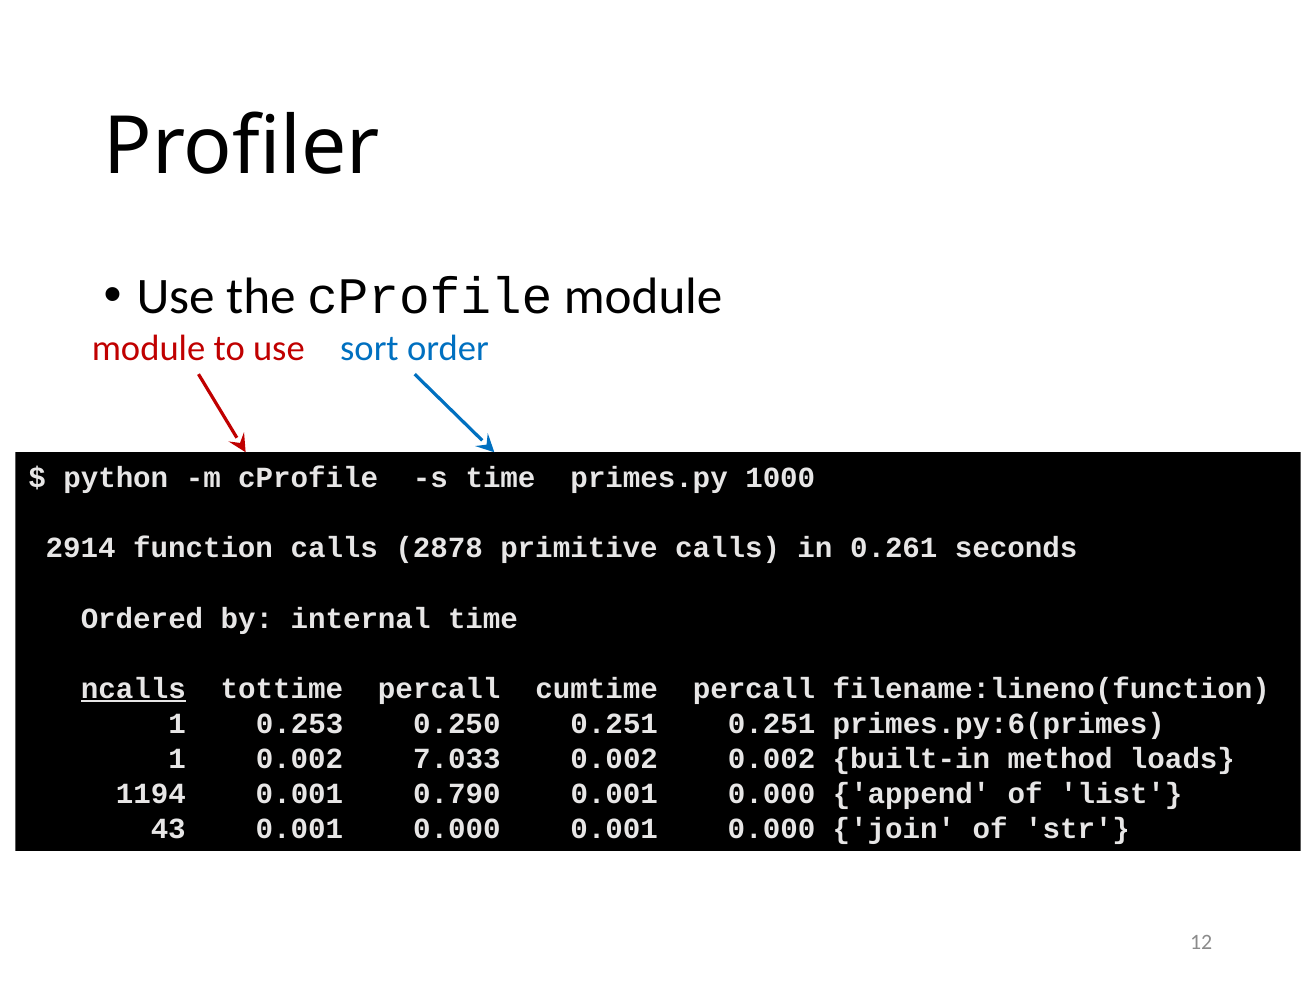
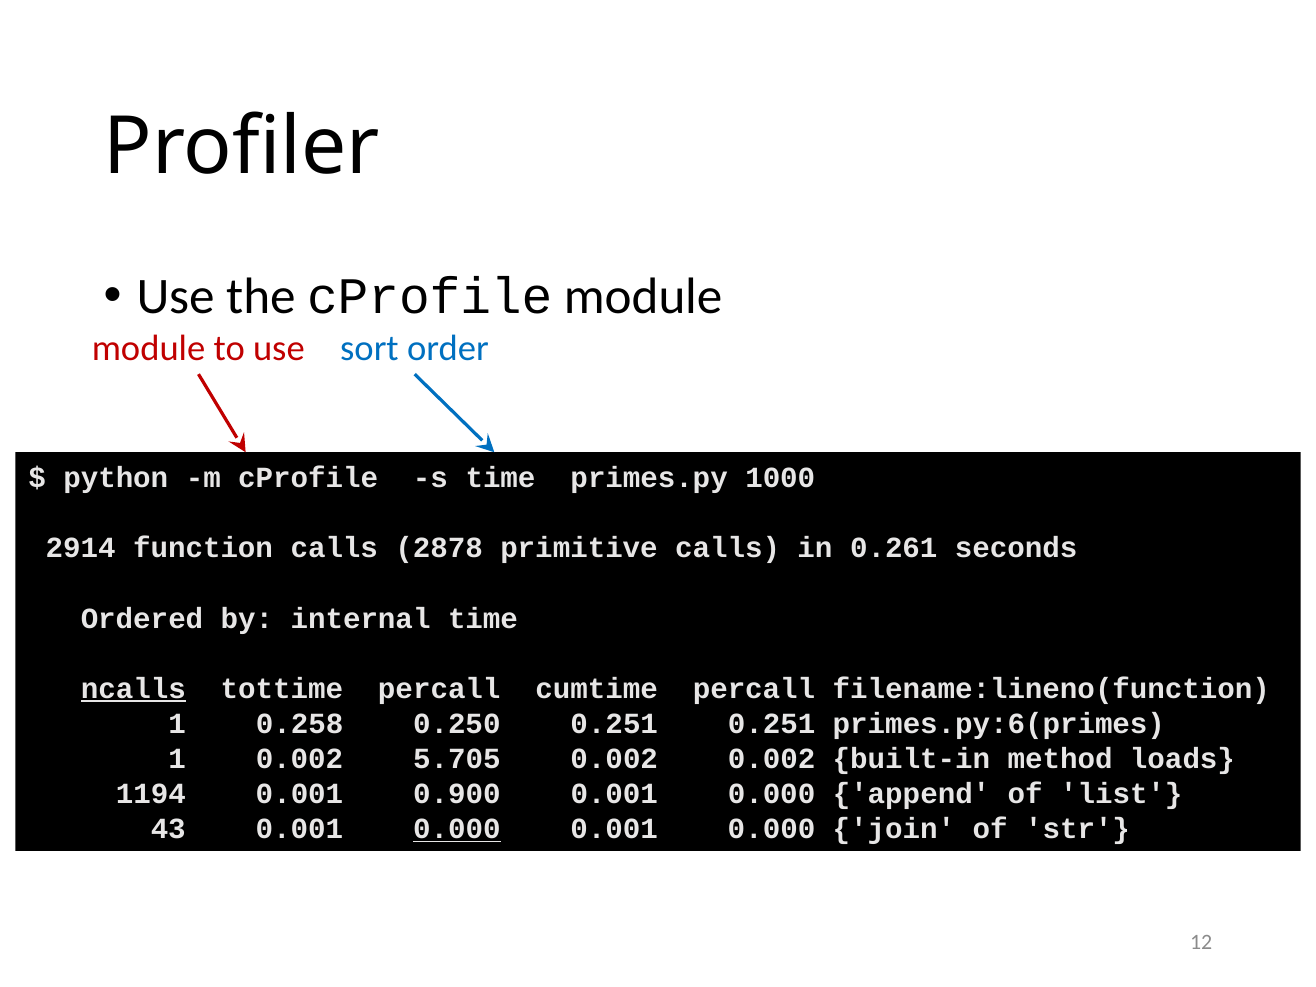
0.253: 0.253 -> 0.258 (300, 724)
7.033: 7.033 -> 5.705 (457, 759)
0.790: 0.790 -> 0.900 (457, 794)
0.000 underline: none -> present (457, 829)
